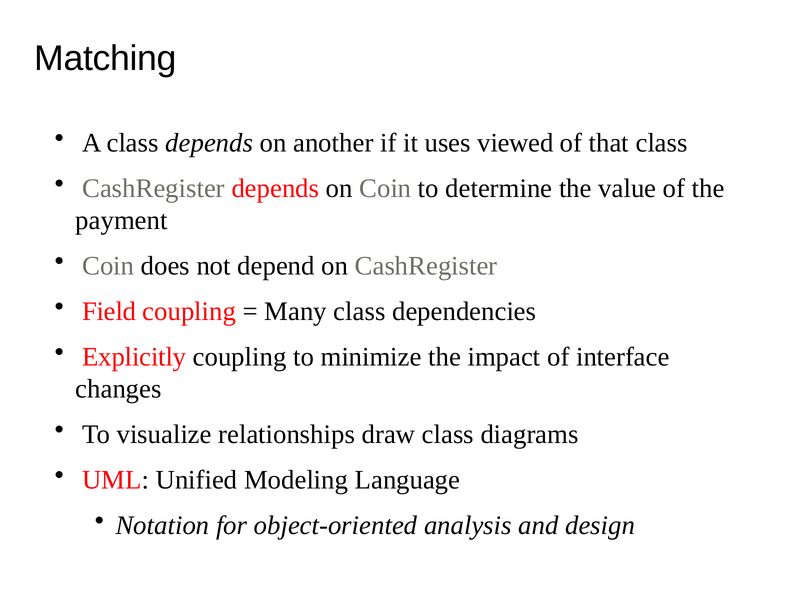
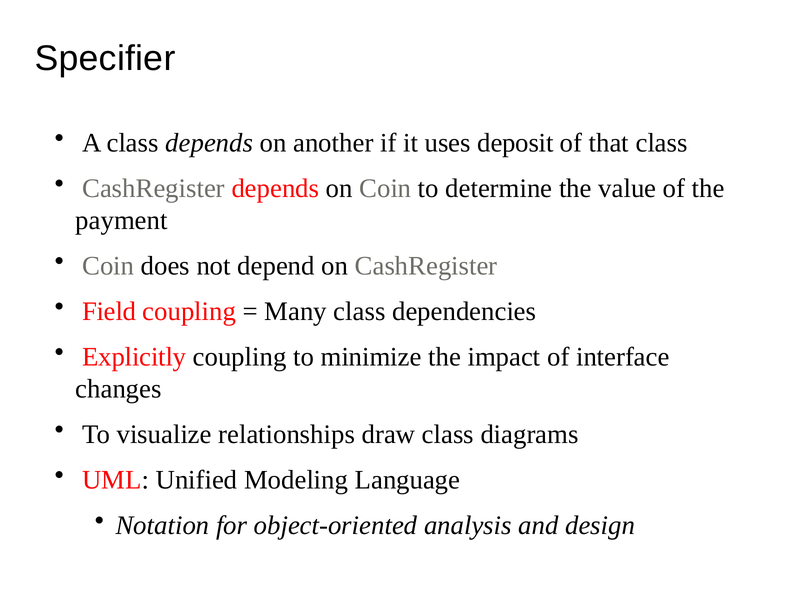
Matching: Matching -> Specifier (105, 59)
viewed: viewed -> deposit (515, 143)
